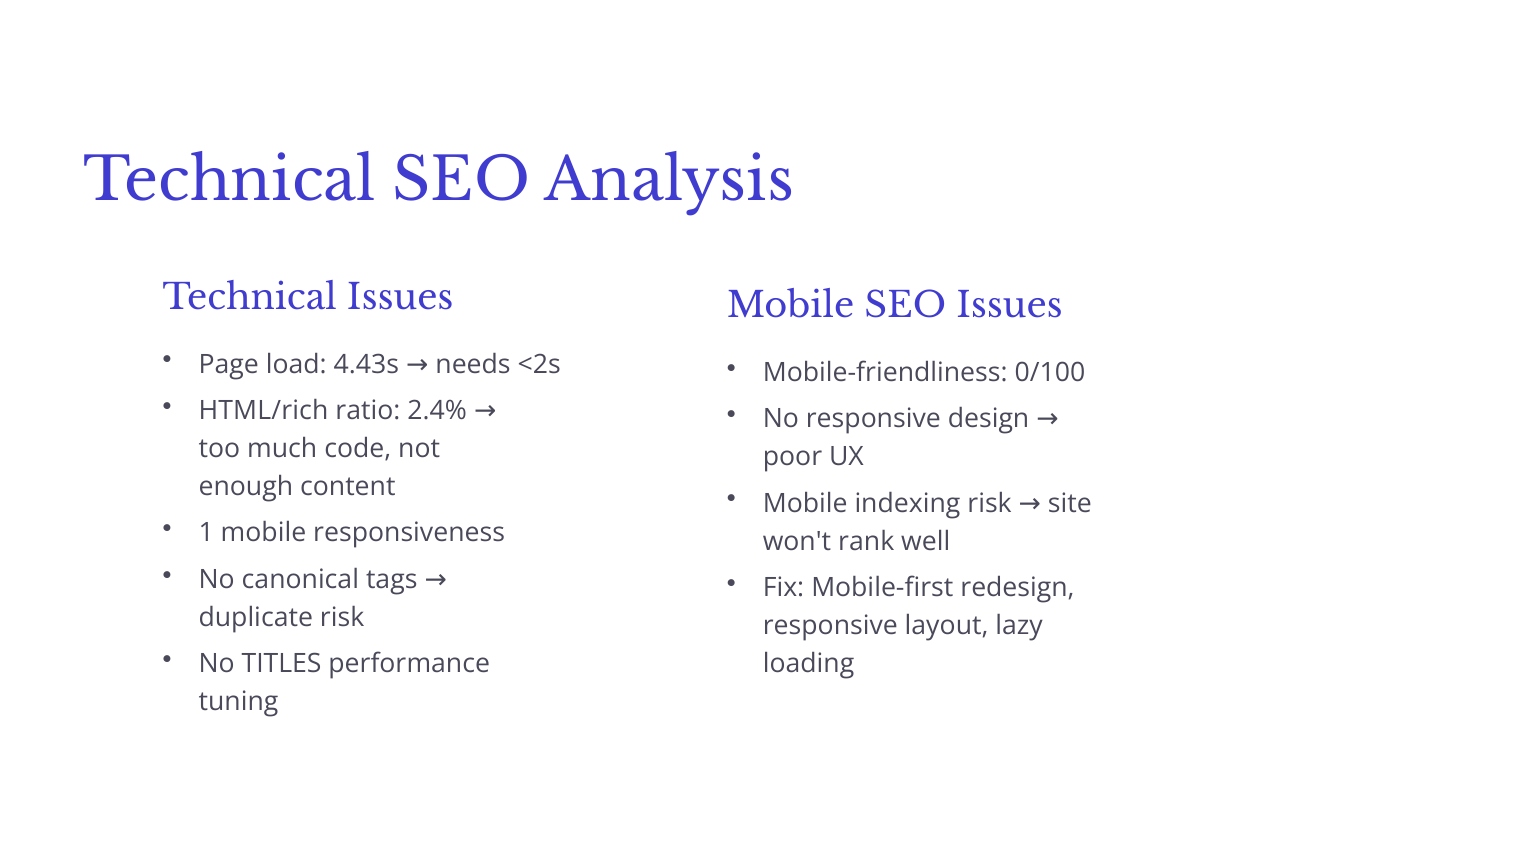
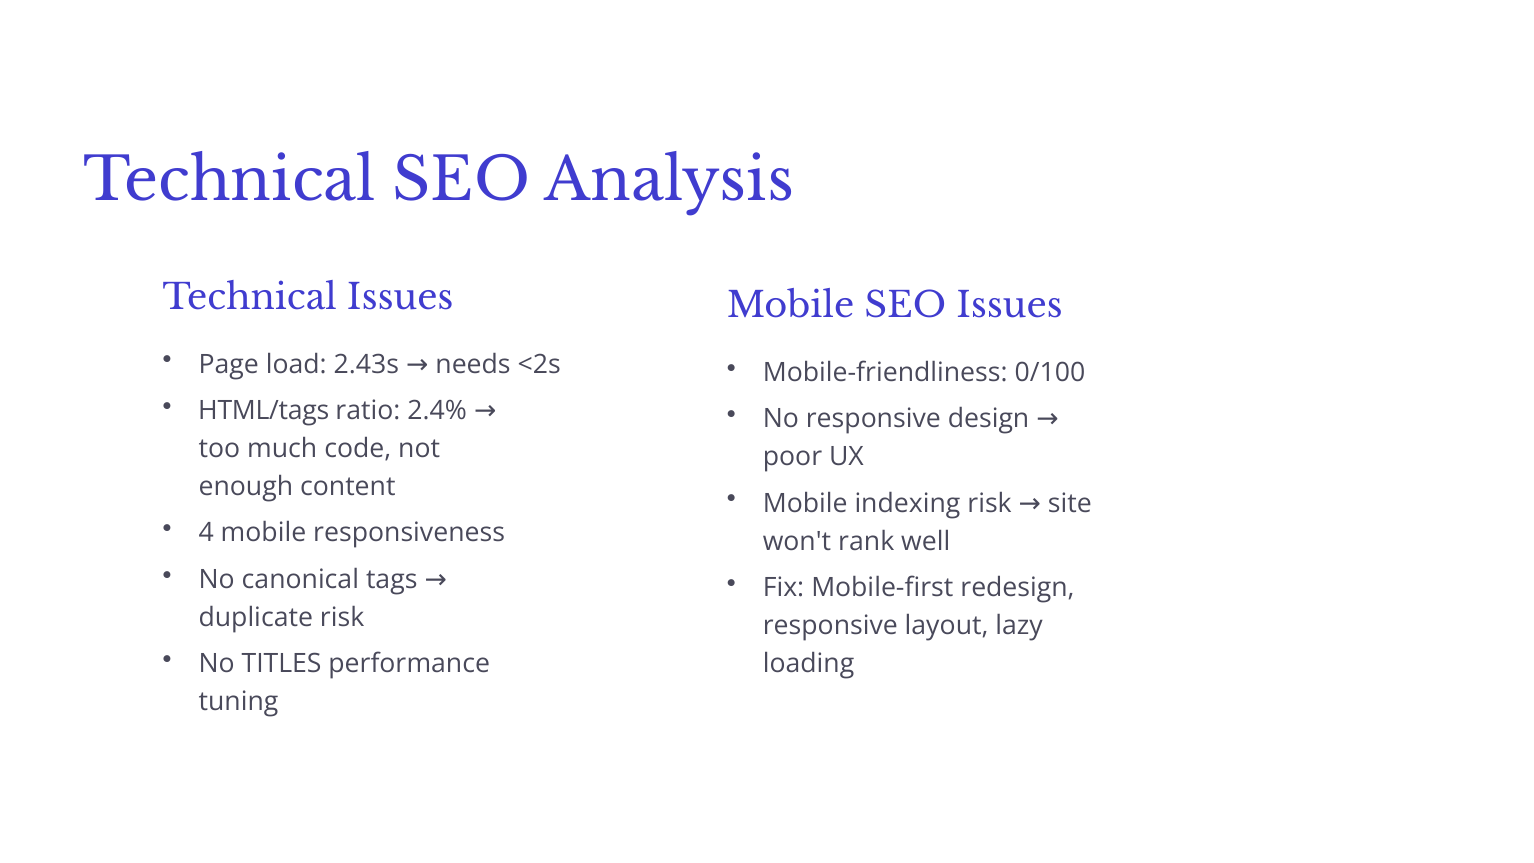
4.43s: 4.43s -> 2.43s (366, 364)
HTML/rich: HTML/rich -> HTML/tags (264, 411)
1: 1 -> 4 (206, 533)
